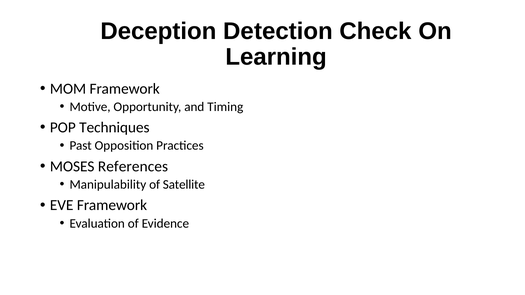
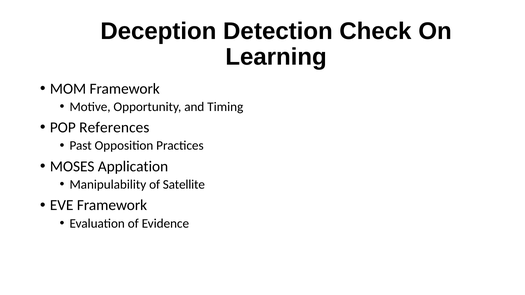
Techniques: Techniques -> References (114, 128)
References: References -> Application (133, 167)
